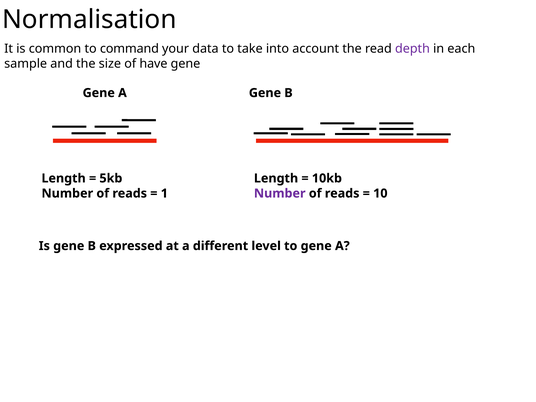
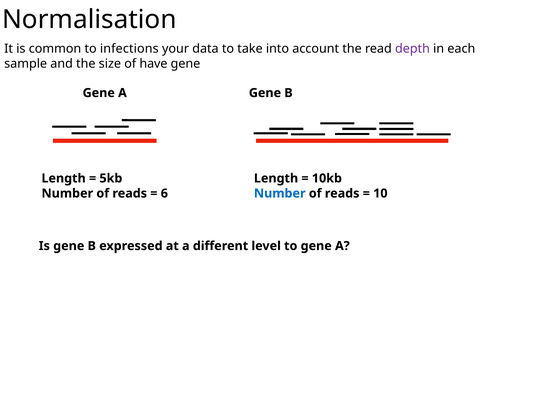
command: command -> infections (129, 49)
1: 1 -> 6 (164, 193)
Number colour: purple -> blue (280, 193)
